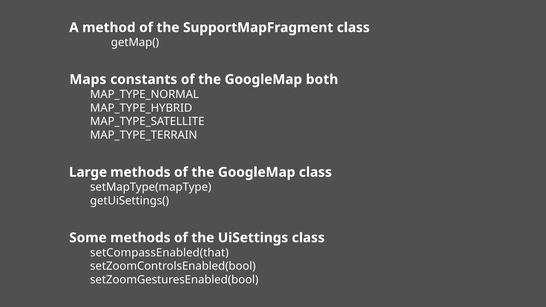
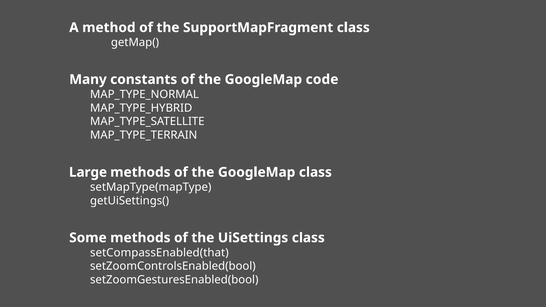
Maps: Maps -> Many (88, 79)
both: both -> code (322, 79)
